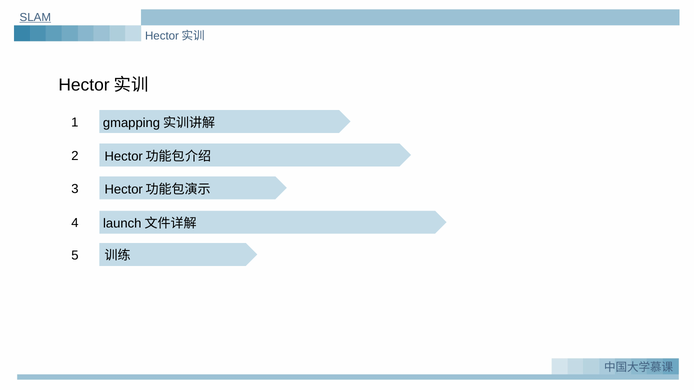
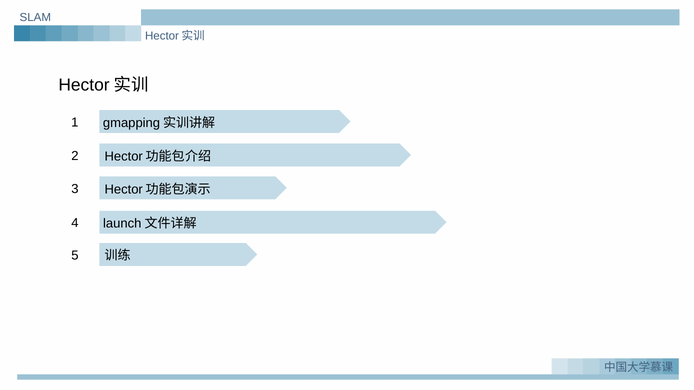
SLAM underline: present -> none (35, 17)
